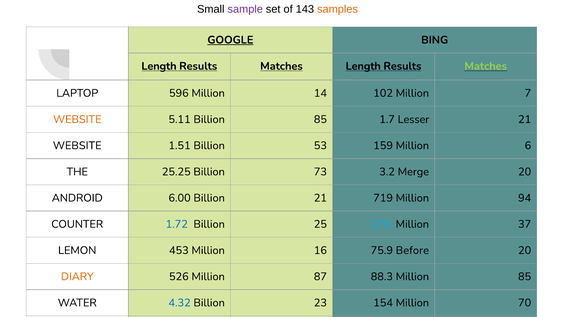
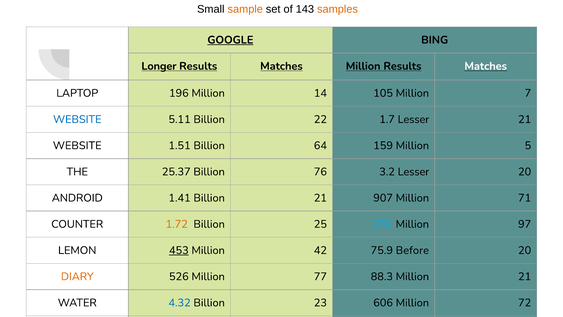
sample colour: purple -> orange (245, 9)
Length: Length -> Longer (159, 66)
Matches Length: Length -> Million (363, 66)
Matches colour: light green -> white (486, 66)
596: 596 -> 196 (179, 93)
102: 102 -> 105 (383, 93)
WEBSITE colour: orange -> blue (77, 119)
5.11 Billion 85: 85 -> 22 (320, 119)
53: 53 -> 64 (320, 145)
6: 6 -> 5 (528, 145)
25.25: 25.25 -> 25.37 (176, 172)
73: 73 -> 76 (320, 172)
3.2 Merge: Merge -> Lesser (413, 172)
6.00: 6.00 -> 1.41 (180, 198)
719: 719 -> 907 (383, 198)
94: 94 -> 71 (525, 198)
1.72 colour: blue -> orange (177, 224)
37: 37 -> 97 (525, 224)
453 underline: none -> present (179, 250)
16: 16 -> 42 (320, 250)
87: 87 -> 77 (320, 276)
Million 85: 85 -> 21 (525, 276)
154: 154 -> 606 (383, 302)
70: 70 -> 72 (525, 302)
